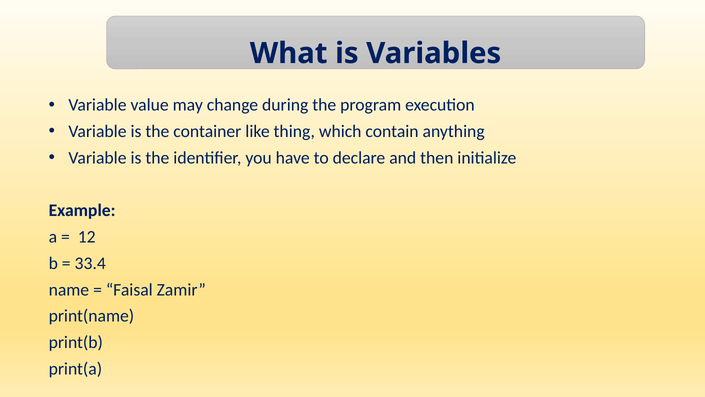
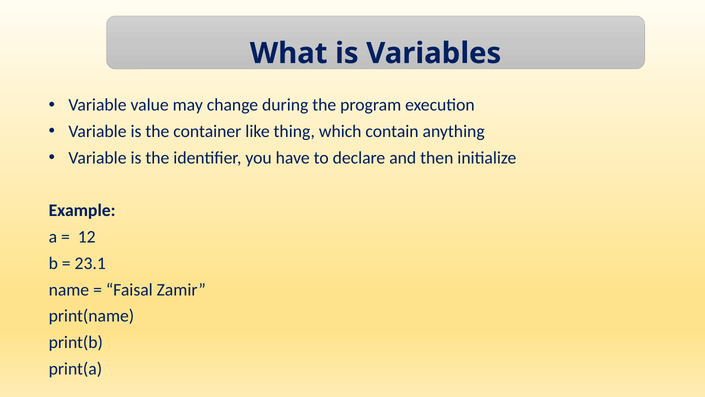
33.4: 33.4 -> 23.1 (90, 263)
